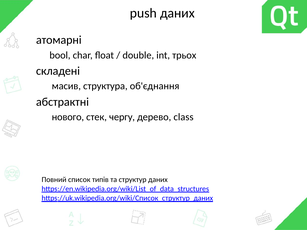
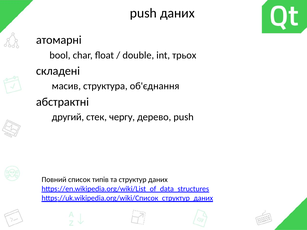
нового: нового -> другий (68, 117)
дерево class: class -> push (184, 117)
